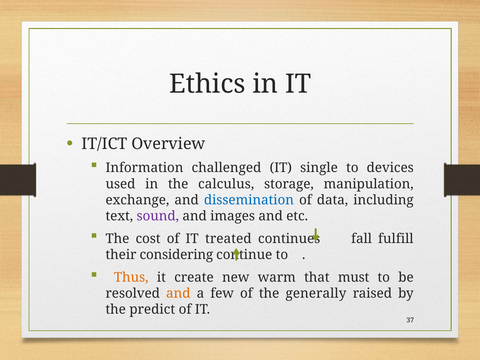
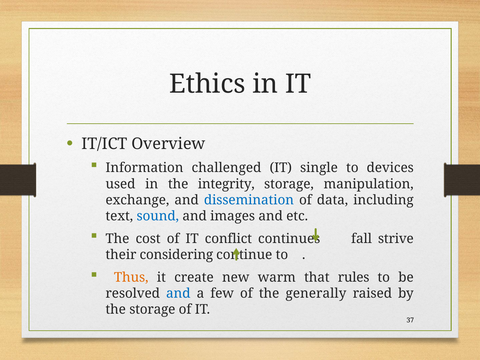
calculus: calculus -> integrity (226, 184)
sound colour: purple -> blue (158, 216)
treated: treated -> conflict (228, 239)
fulfill: fulfill -> strive (396, 239)
must: must -> rules (354, 277)
and colour: orange -> blue (178, 293)
the predict: predict -> storage (152, 309)
